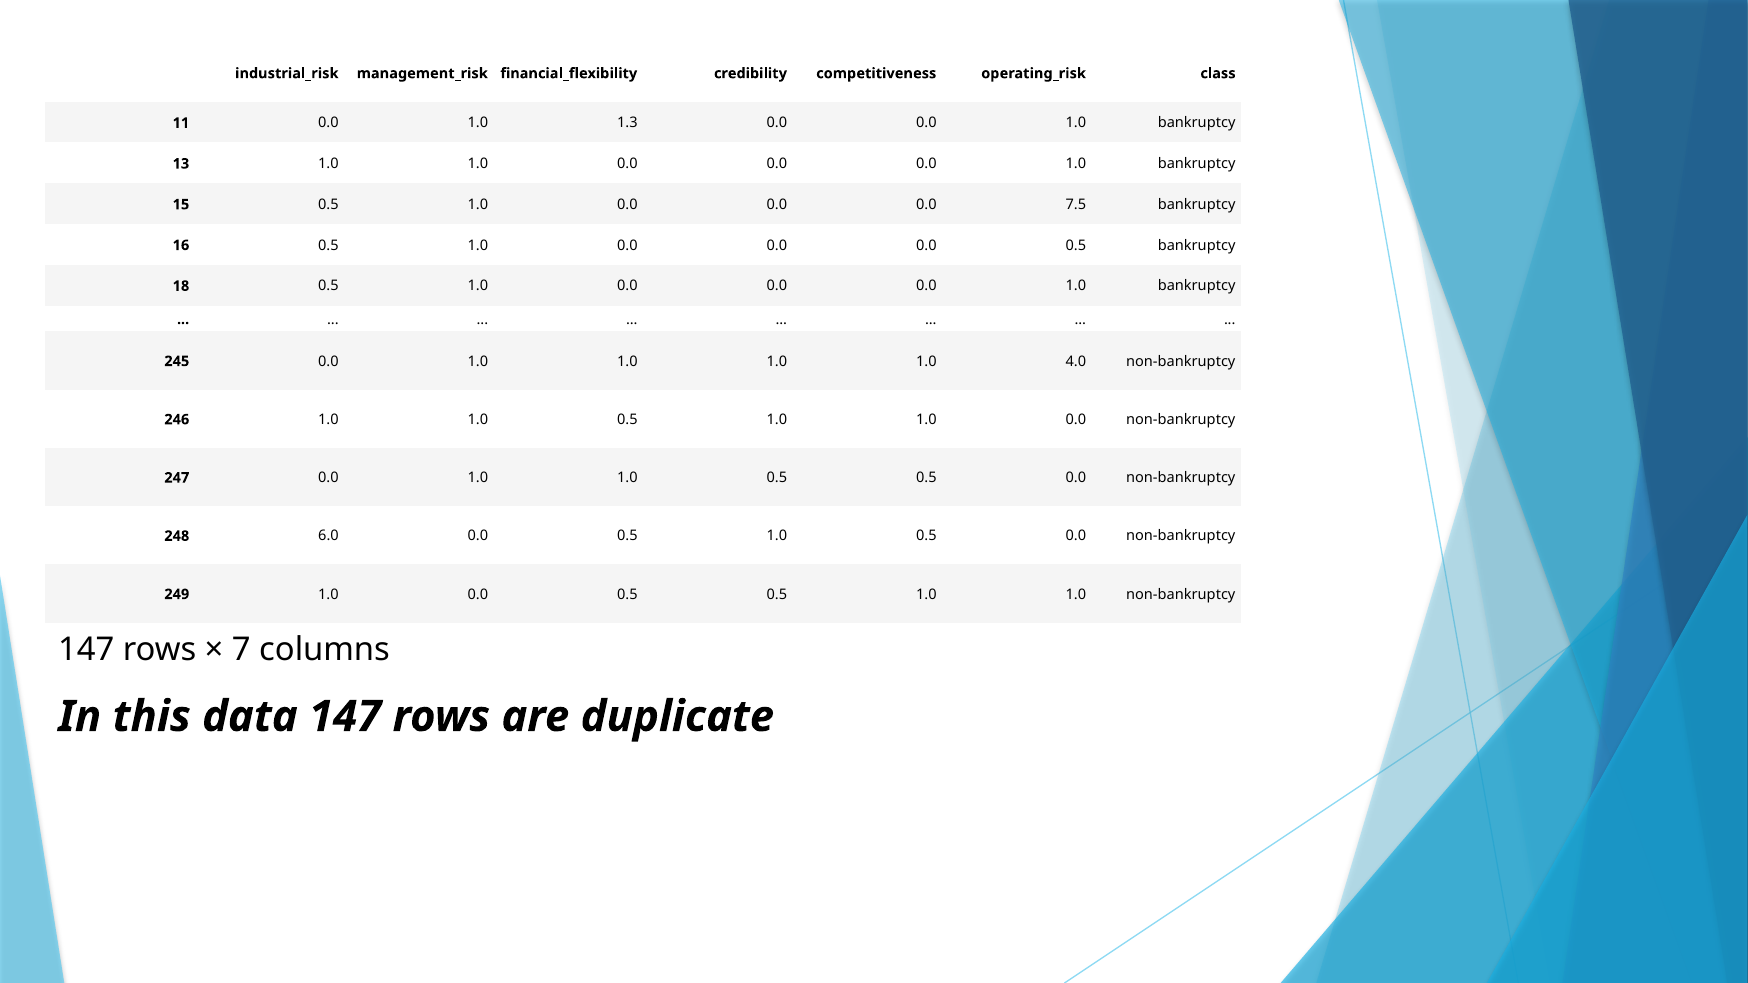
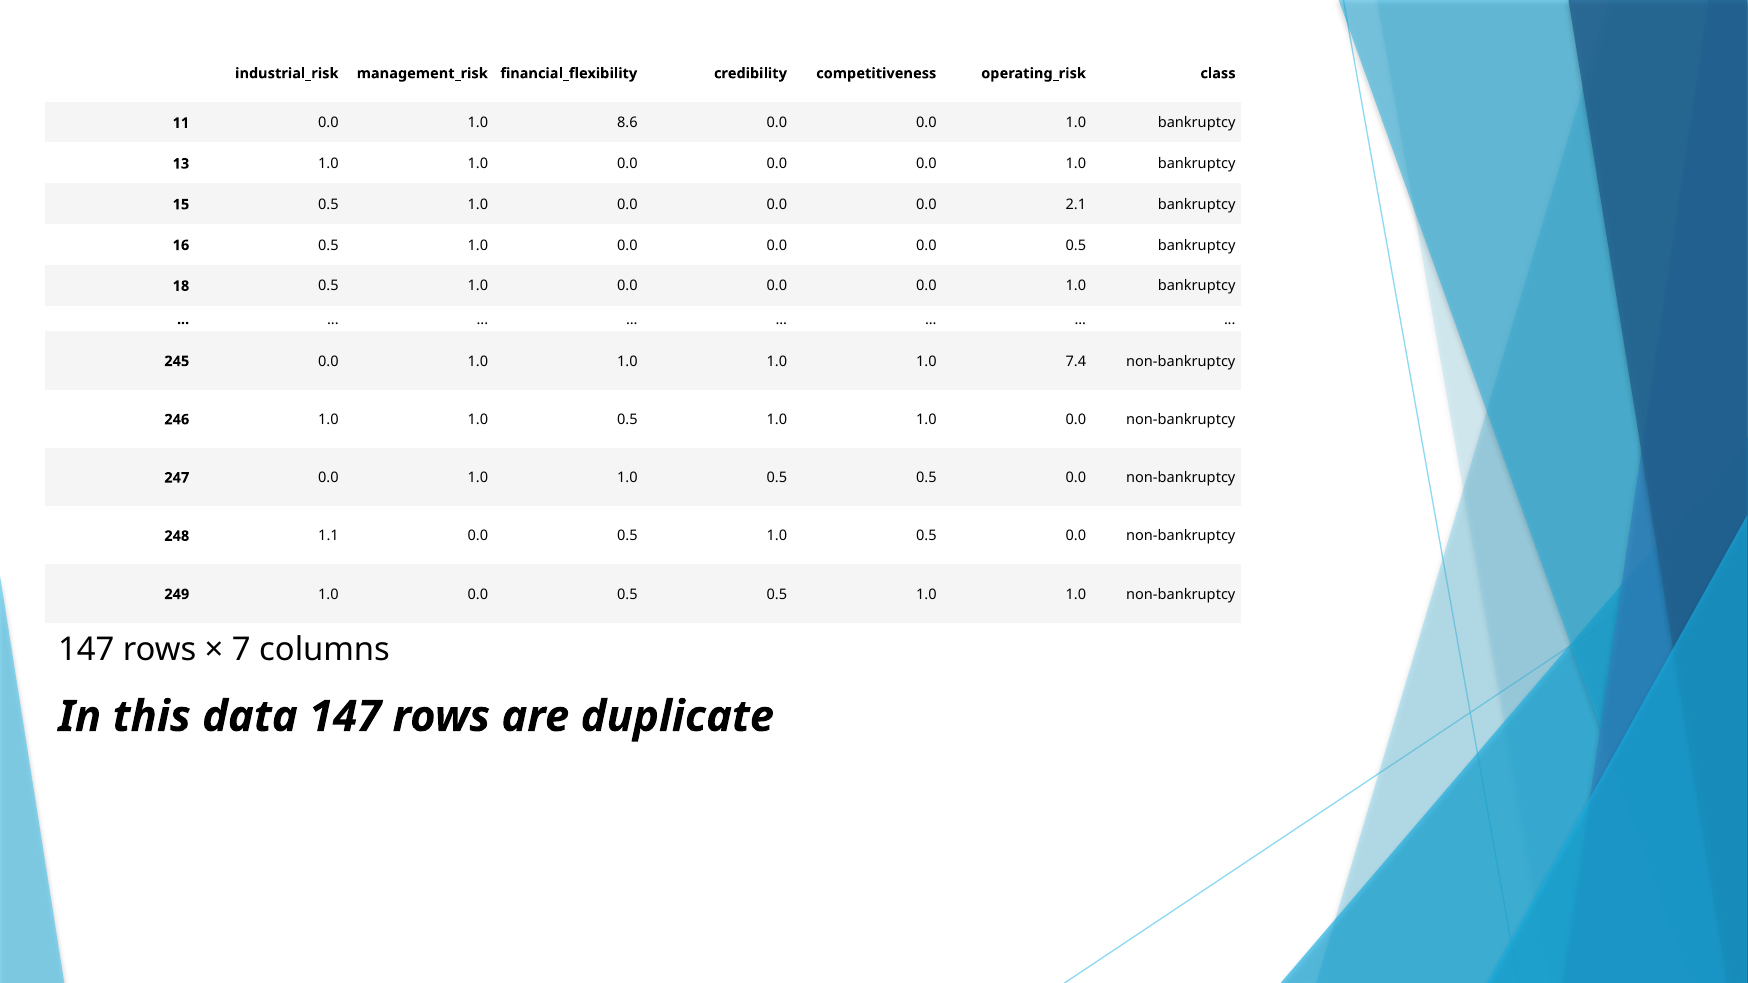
1.3: 1.3 -> 8.6 (627, 123)
7.5: 7.5 -> 2.1 (1076, 205)
4.0: 4.0 -> 7.4 (1076, 361)
6.0: 6.0 -> 1.1 (328, 536)
